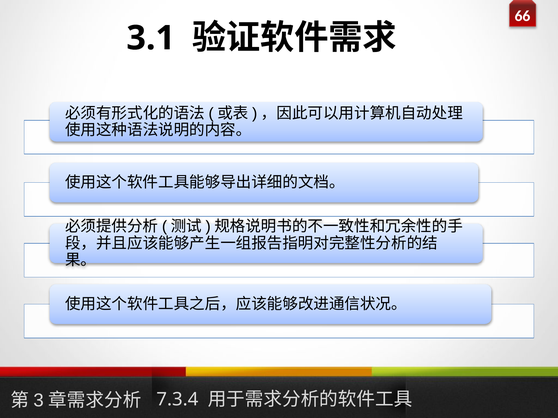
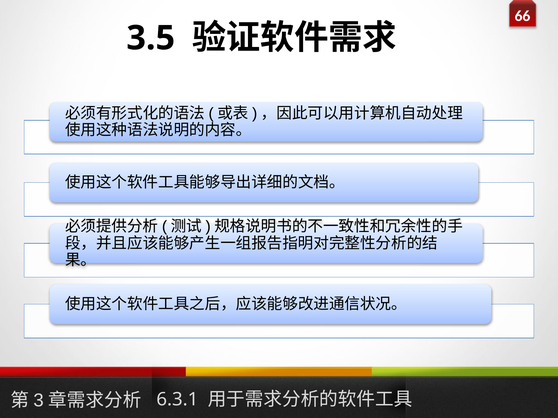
3.1: 3.1 -> 3.5 (151, 38)
7.3.4: 7.3.4 -> 6.3.1 (177, 400)
